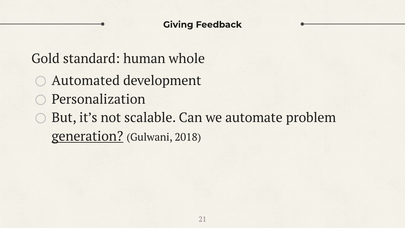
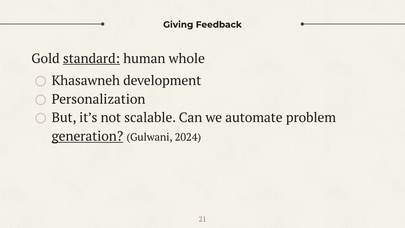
standard underline: none -> present (91, 59)
Automated: Automated -> Khasawneh (86, 81)
2018: 2018 -> 2024 (188, 137)
